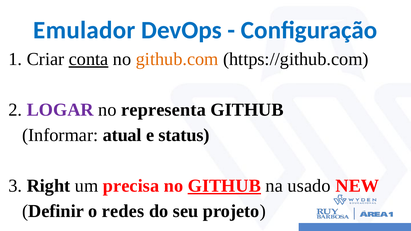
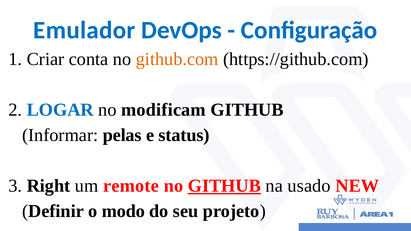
conta underline: present -> none (89, 59)
LOGAR colour: purple -> blue (60, 110)
representa: representa -> modificam (164, 110)
atual: atual -> pelas (122, 135)
precisa: precisa -> remote (131, 186)
redes: redes -> modo (123, 211)
